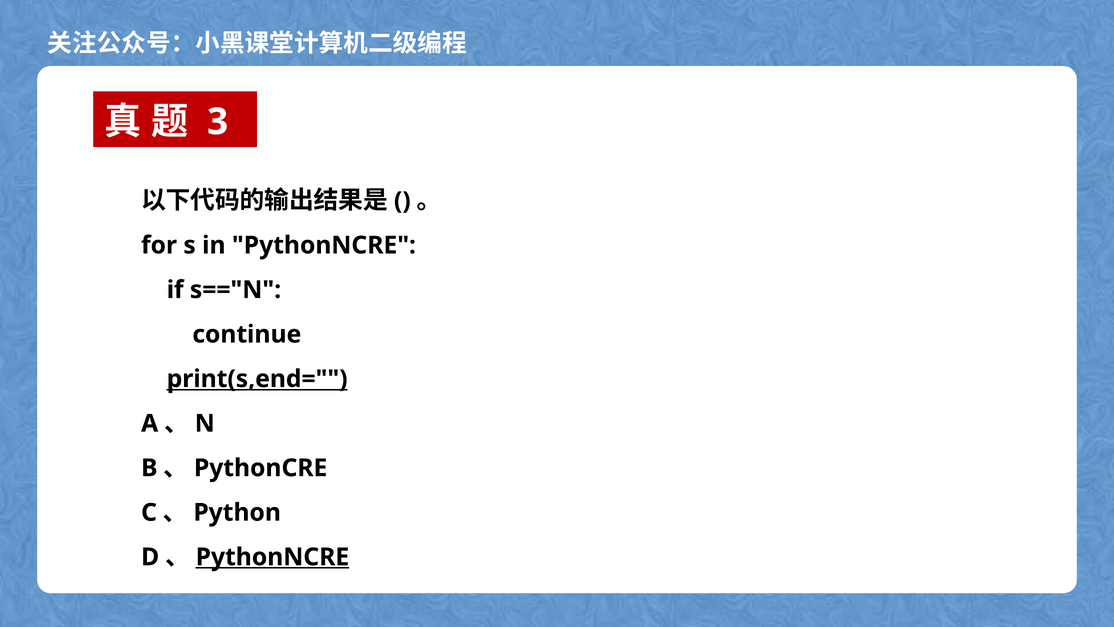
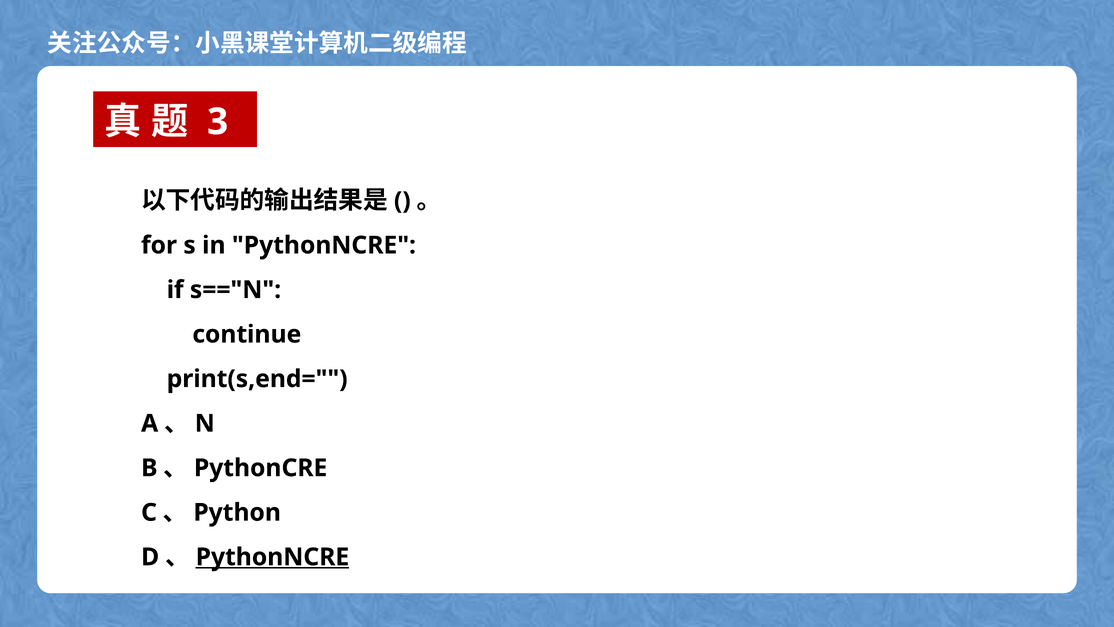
print(s,end= underline: present -> none (257, 379)
